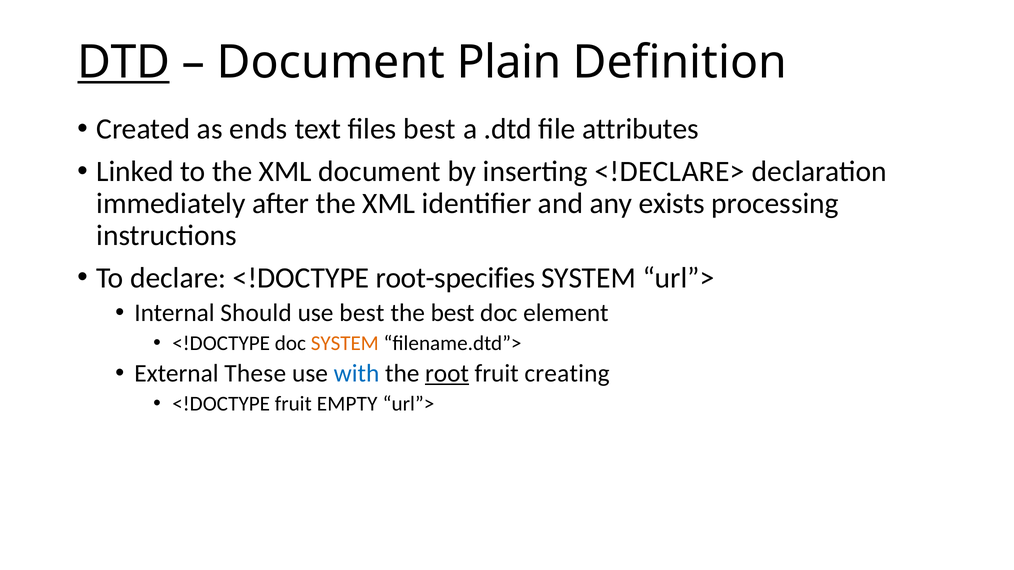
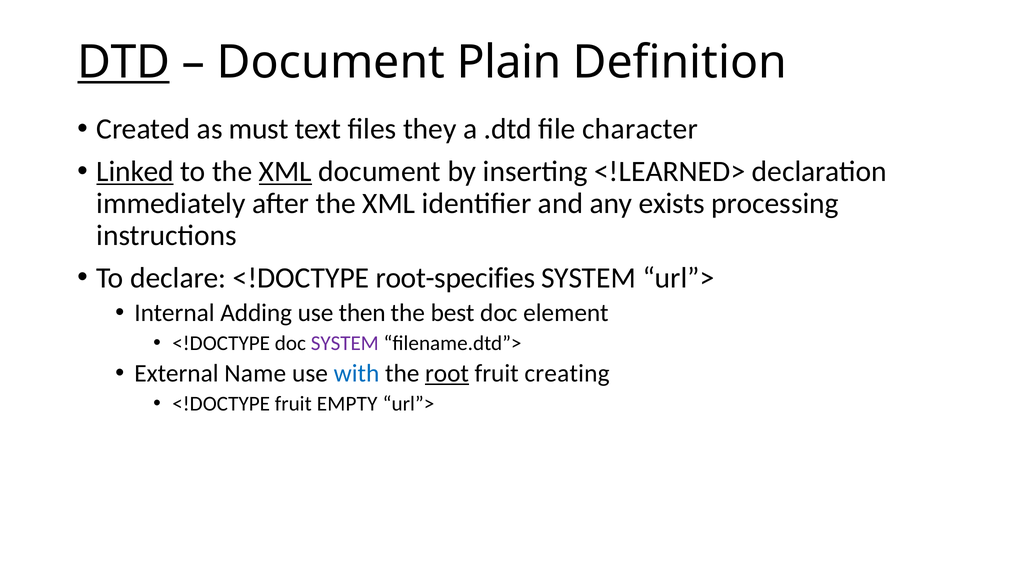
ends: ends -> must (259, 129)
files best: best -> they (430, 129)
attributes: attributes -> character (640, 129)
Linked underline: none -> present (135, 172)
XML underline: none -> present (285, 172)
<!DECLARE>: <!DECLARE> -> <!LEARNED> (670, 172)
Should: Should -> Adding (256, 313)
use best: best -> then (362, 313)
SYSTEM colour: orange -> purple (345, 343)
These: These -> Name (255, 374)
